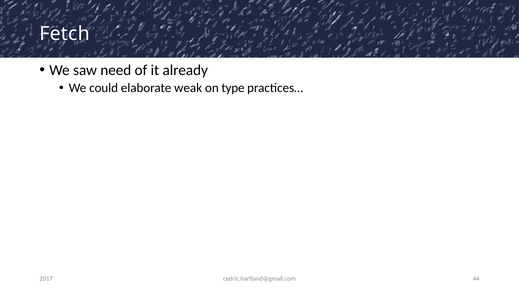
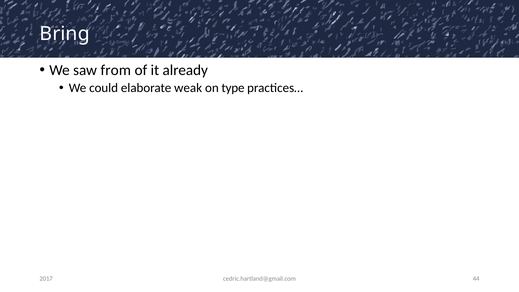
Fetch: Fetch -> Bring (65, 34)
need: need -> from (116, 70)
